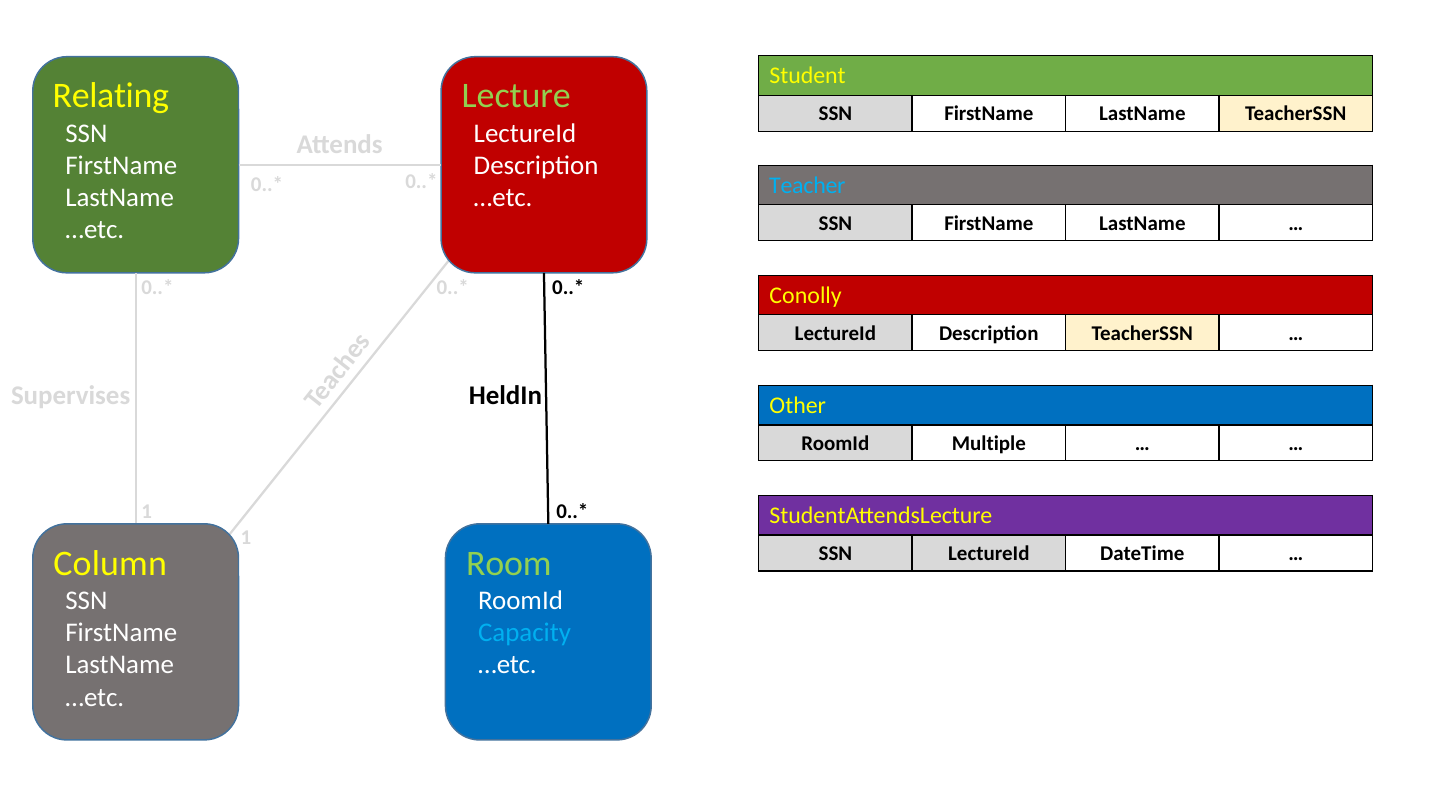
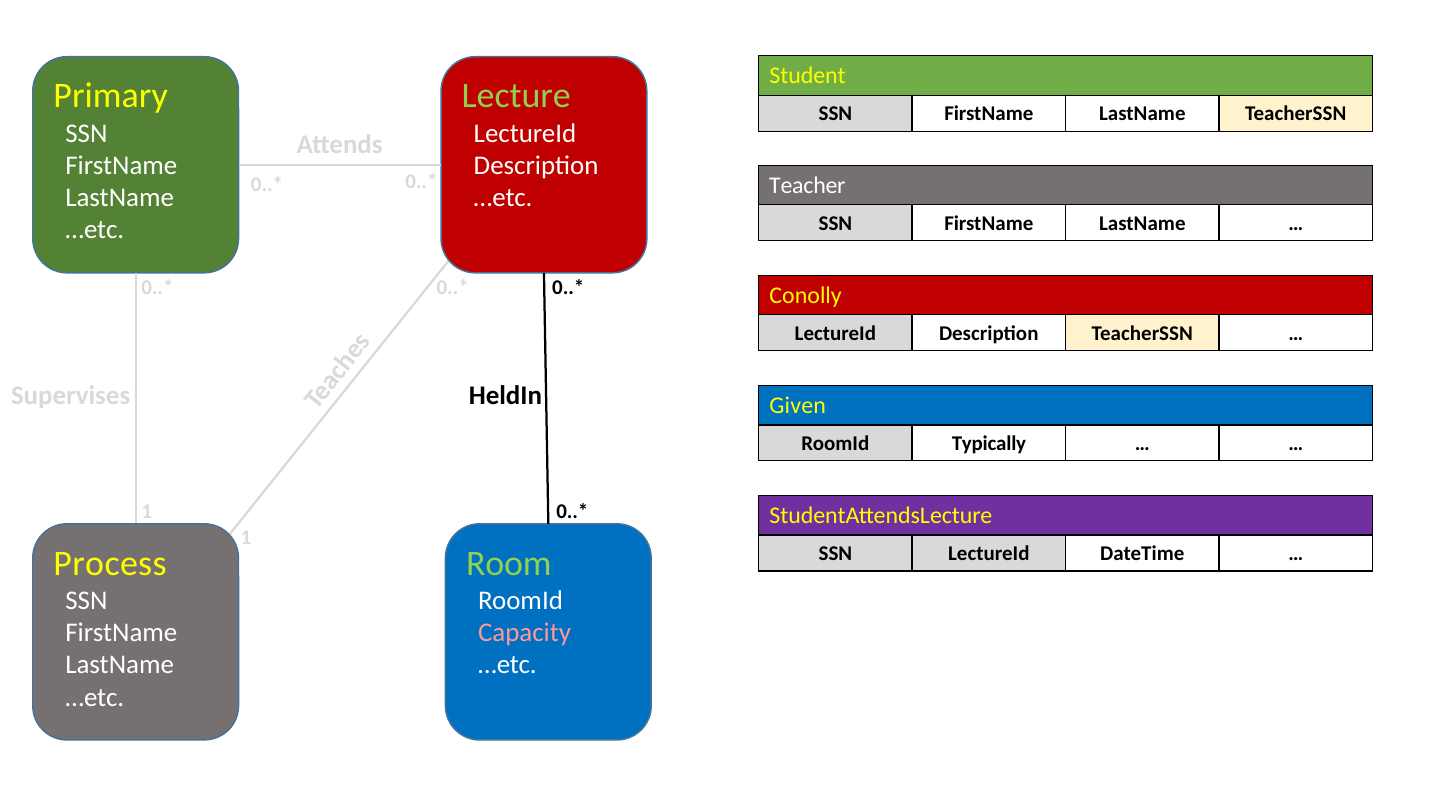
Relating: Relating -> Primary (111, 96)
Teacher colour: light blue -> white (807, 186)
Other: Other -> Given (798, 406)
Multiple: Multiple -> Typically (989, 443)
Column: Column -> Process (110, 563)
Capacity colour: light blue -> pink (525, 633)
